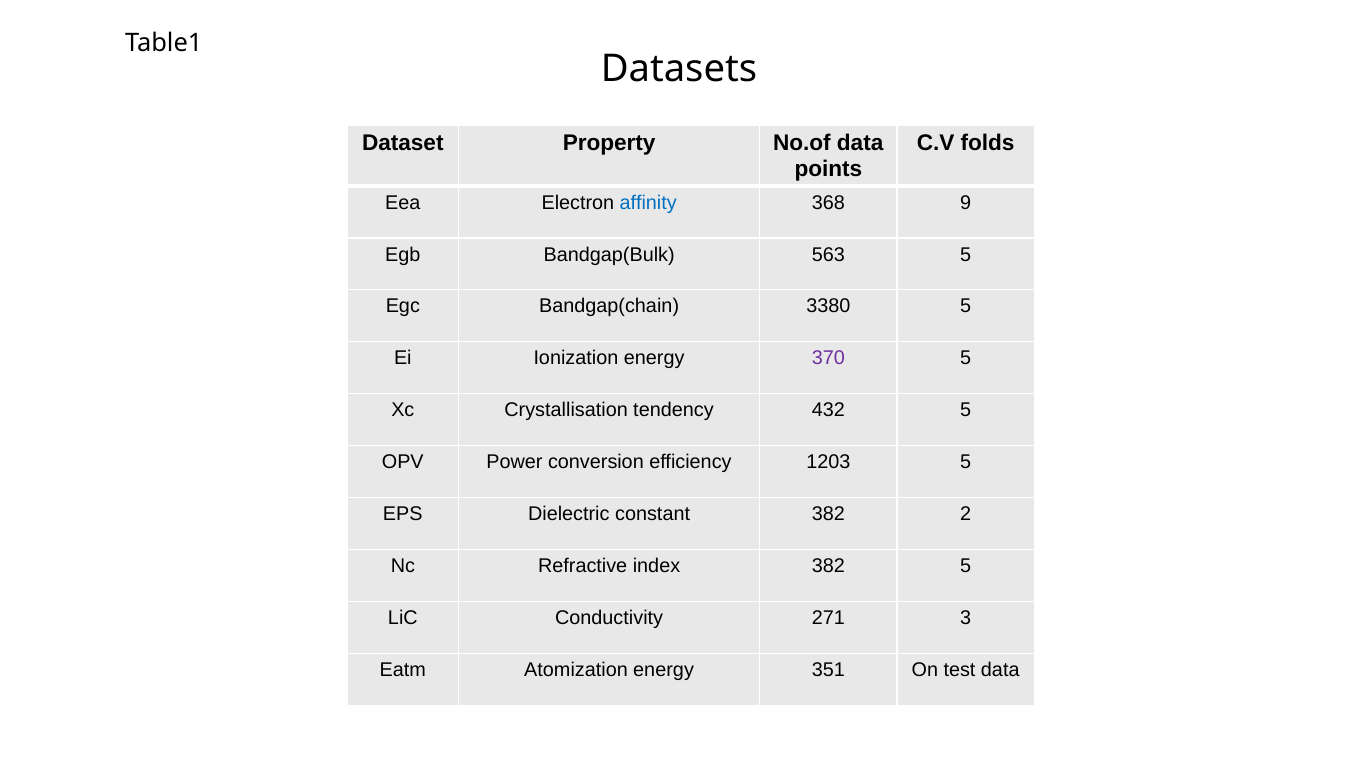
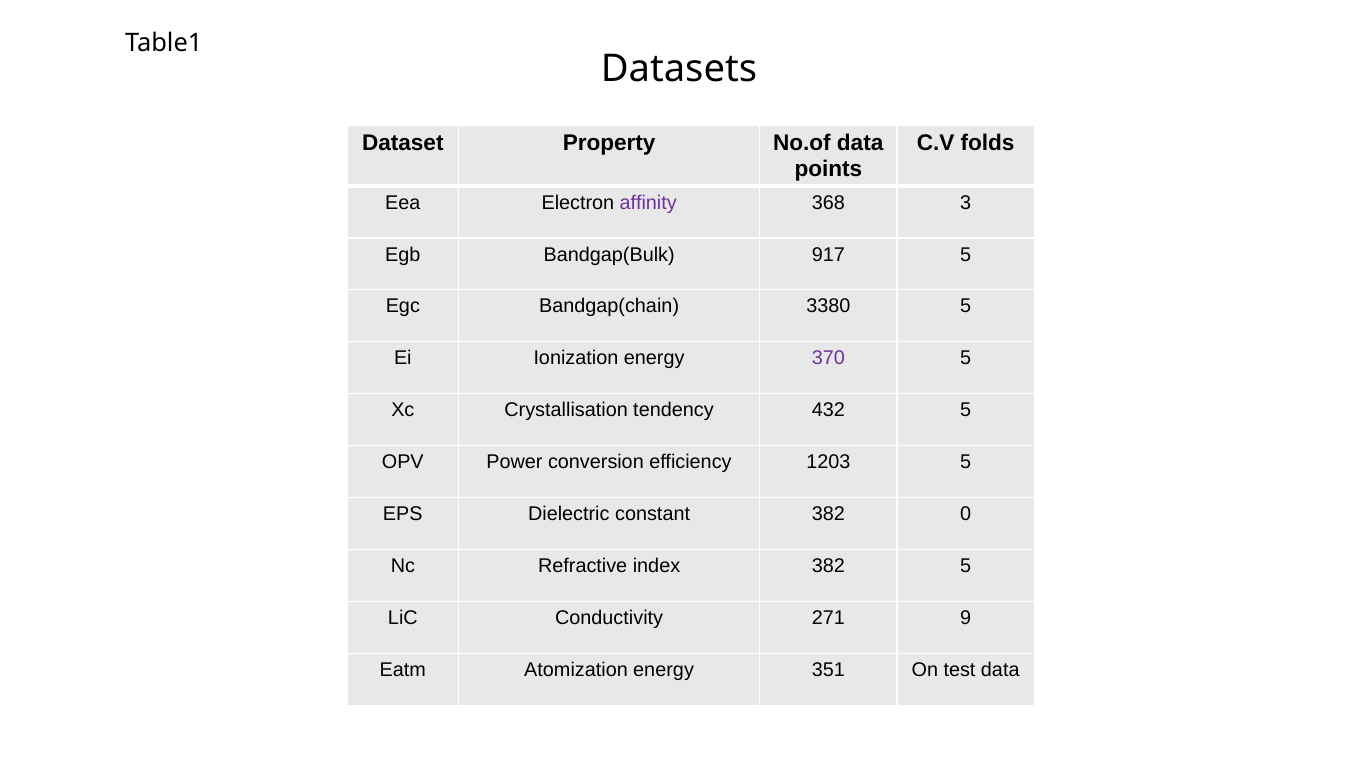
affinity colour: blue -> purple (648, 203)
9: 9 -> 3 (966, 203)
563: 563 -> 917 (828, 254)
2: 2 -> 0 (966, 514)
3: 3 -> 9 (966, 618)
